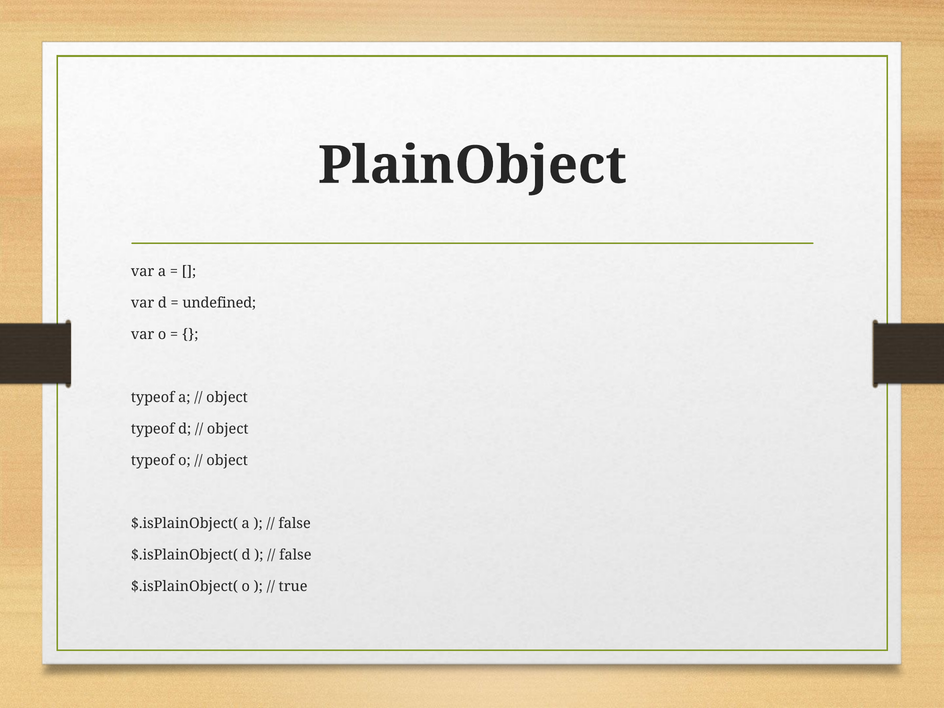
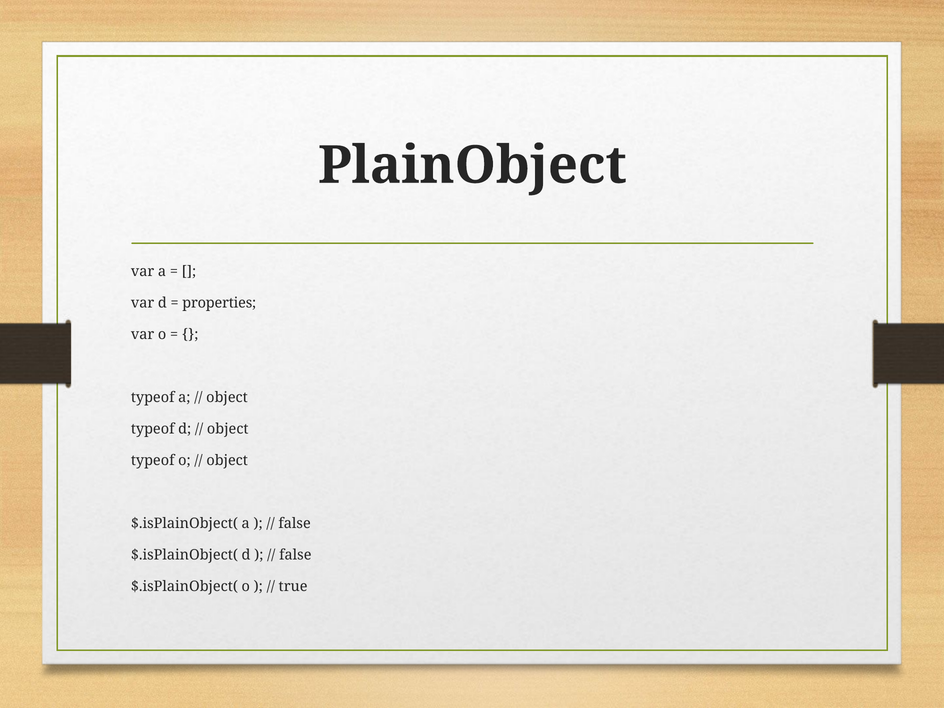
undefined: undefined -> properties (219, 303)
